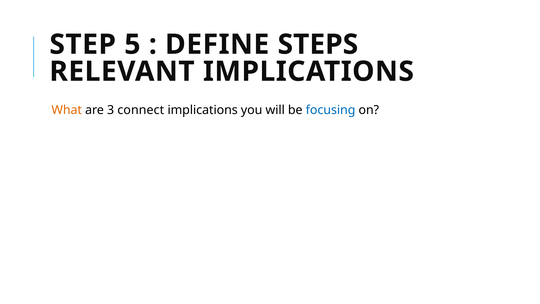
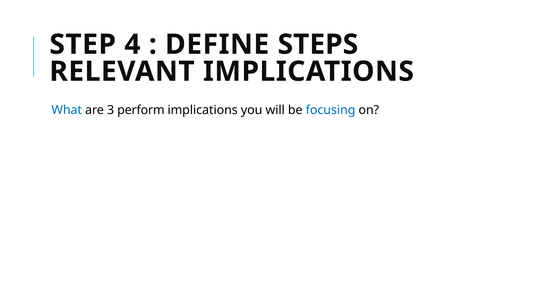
5: 5 -> 4 (132, 44)
What colour: orange -> blue (67, 110)
connect: connect -> perform (141, 110)
